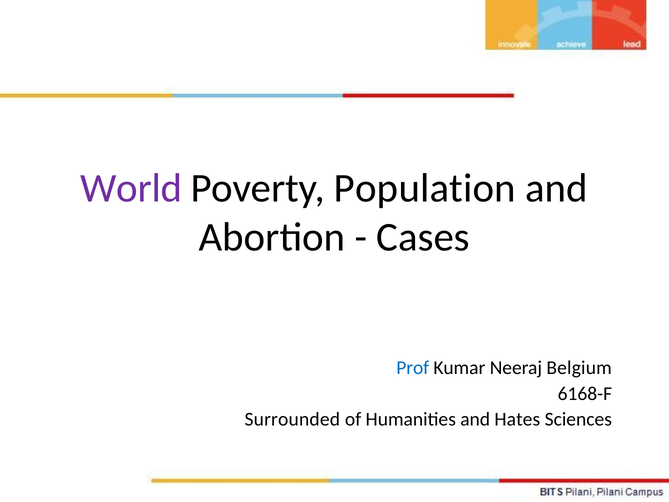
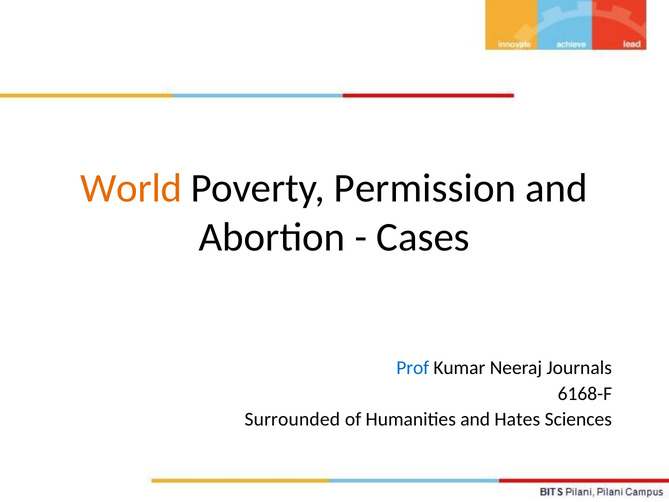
World colour: purple -> orange (131, 188)
Population: Population -> Permission (425, 188)
Belgium: Belgium -> Journals (579, 368)
